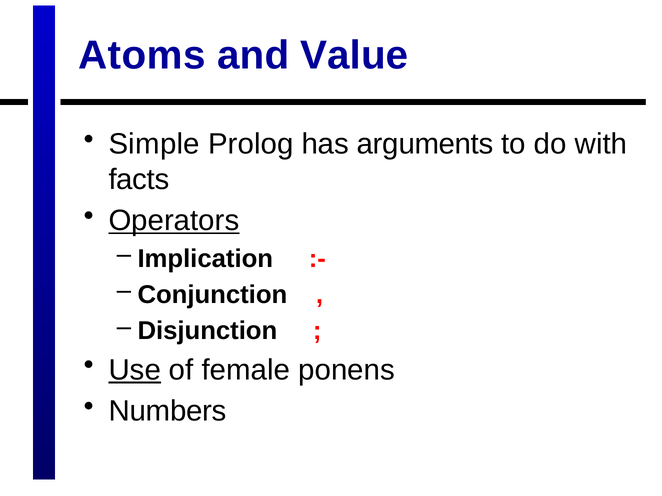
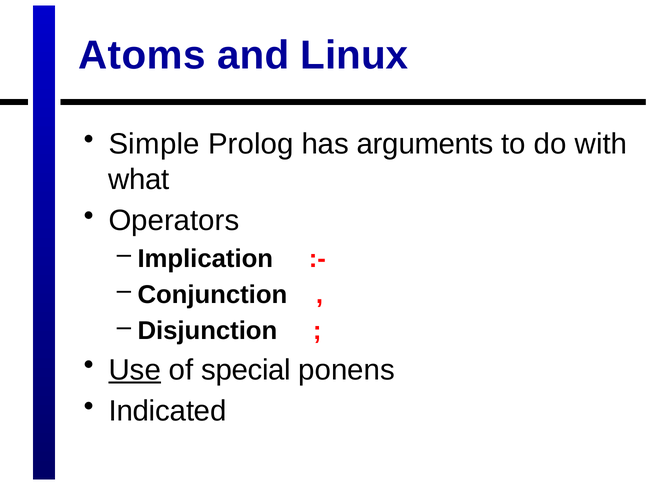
Value: Value -> Linux (354, 55)
facts: facts -> what (139, 180)
Operators underline: present -> none (174, 221)
female: female -> special (246, 370)
Numbers: Numbers -> Indicated (168, 411)
